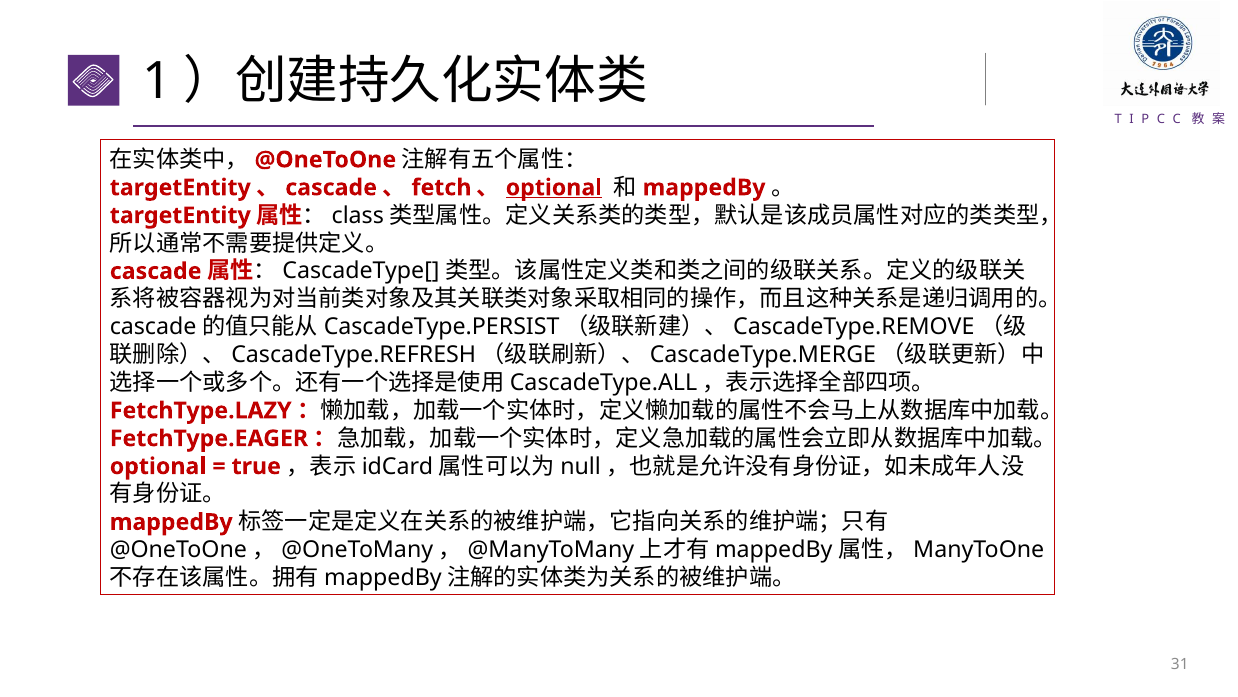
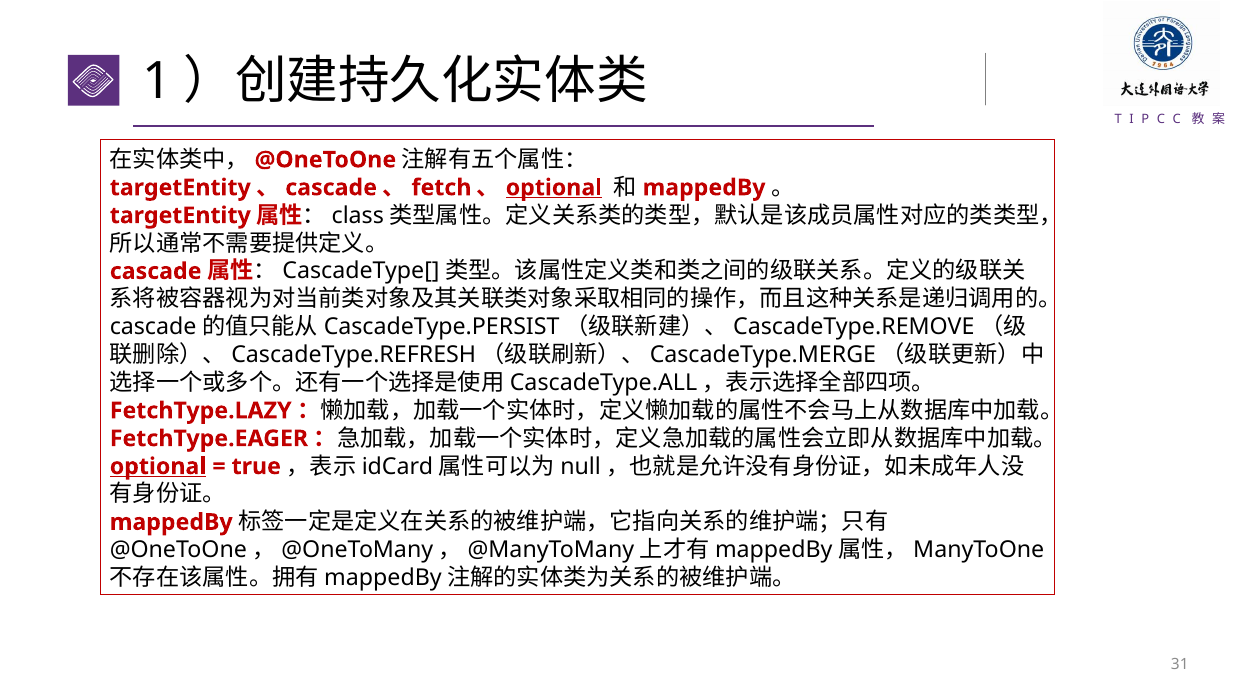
optional underline: none -> present (158, 466)
